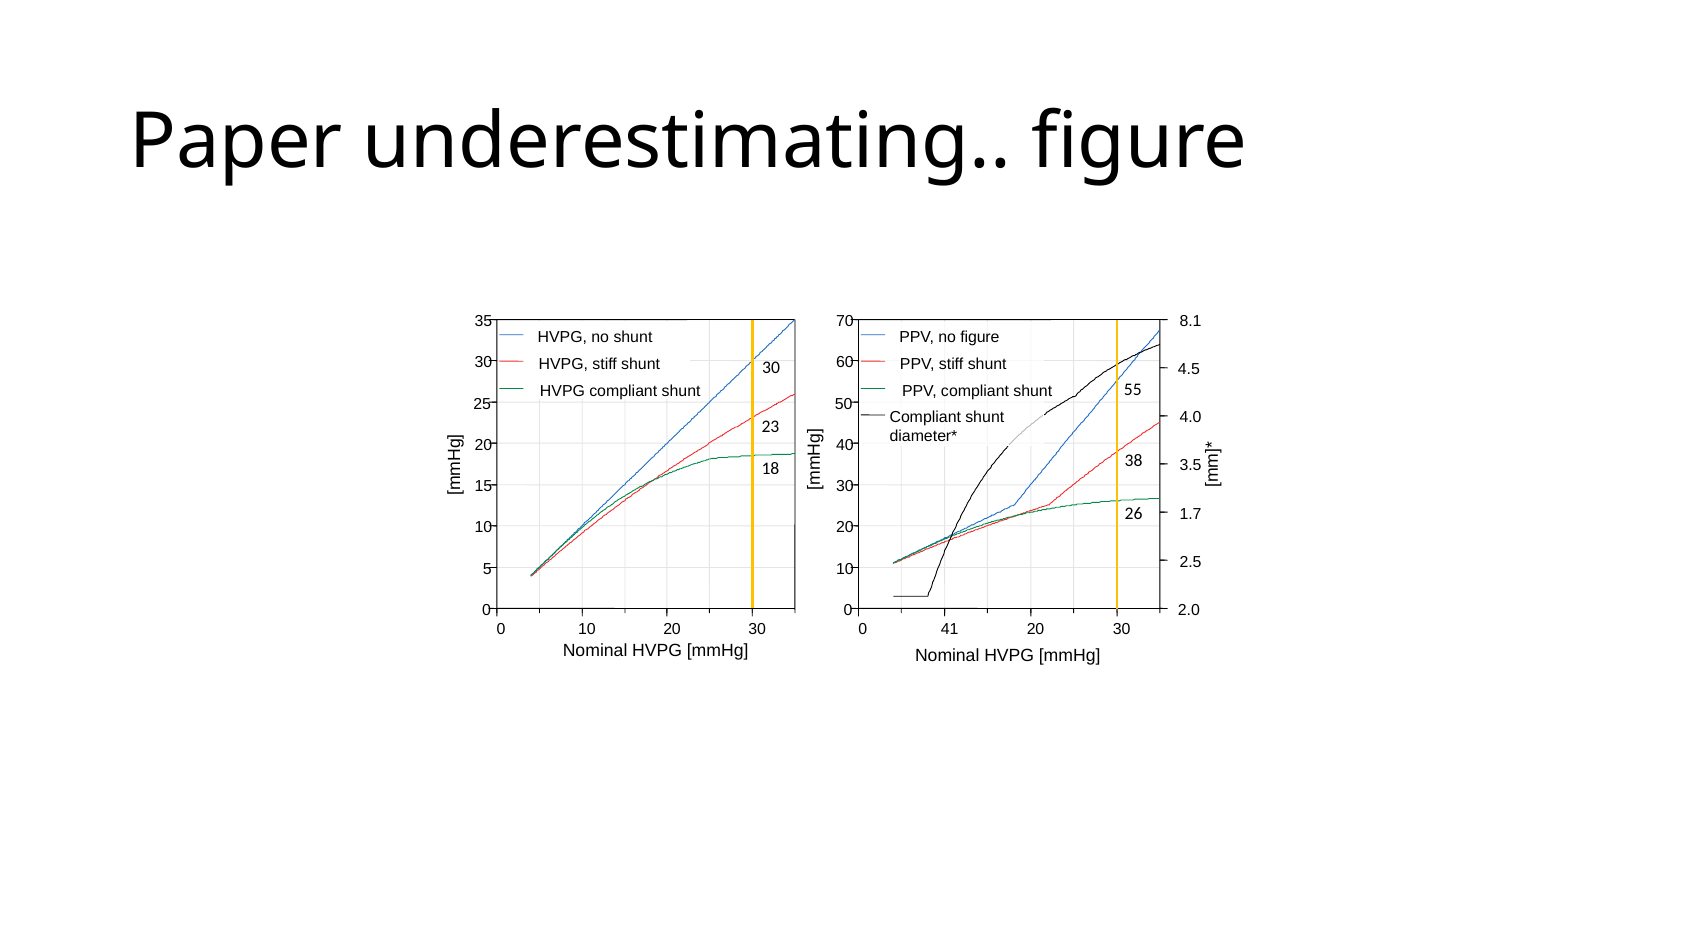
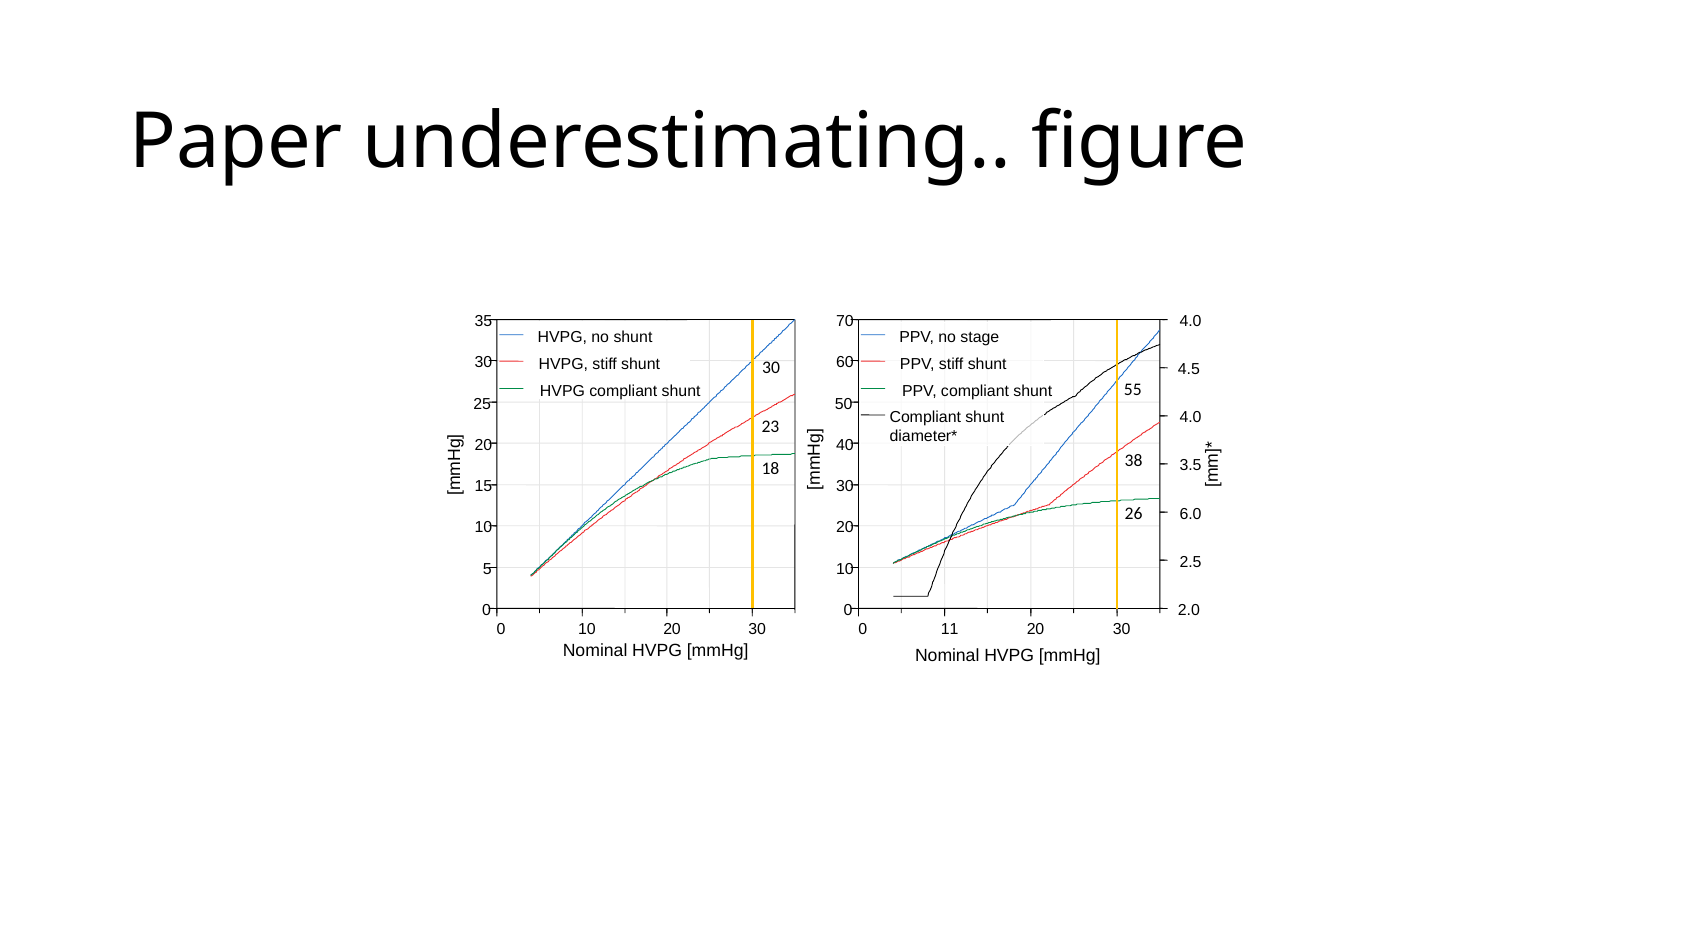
8.1: 8.1 -> 4.0 (1191, 321)
no figure: figure -> stage (980, 338)
1.7: 1.7 -> 6.0 (1191, 514)
41: 41 -> 11 (950, 630)
